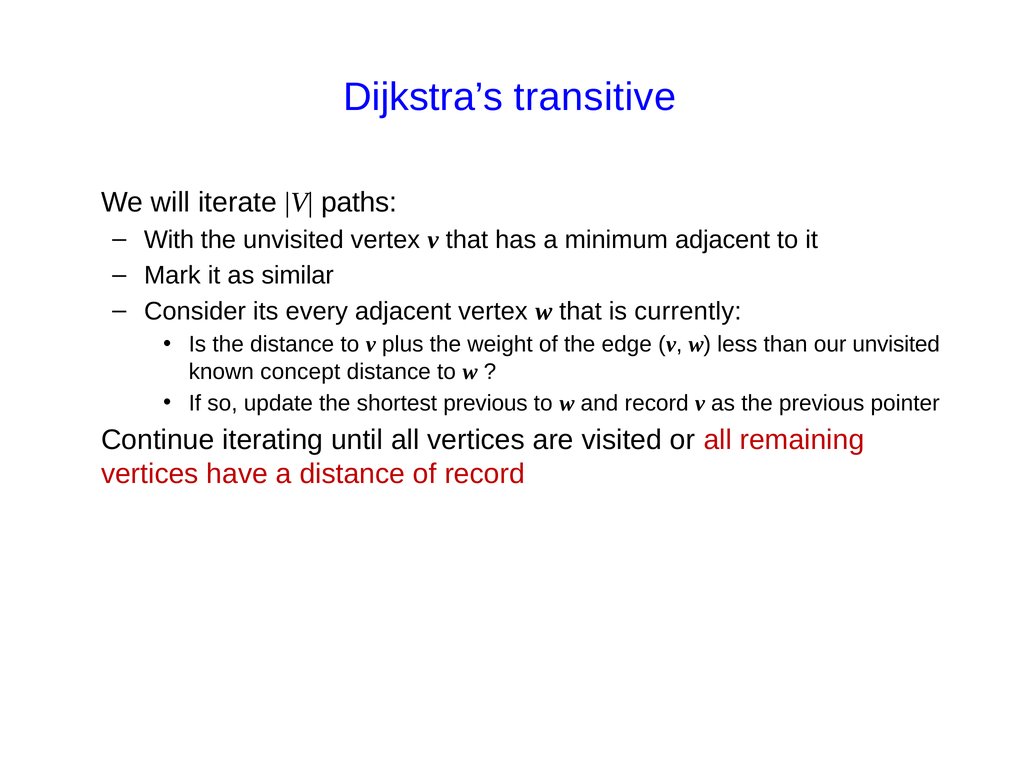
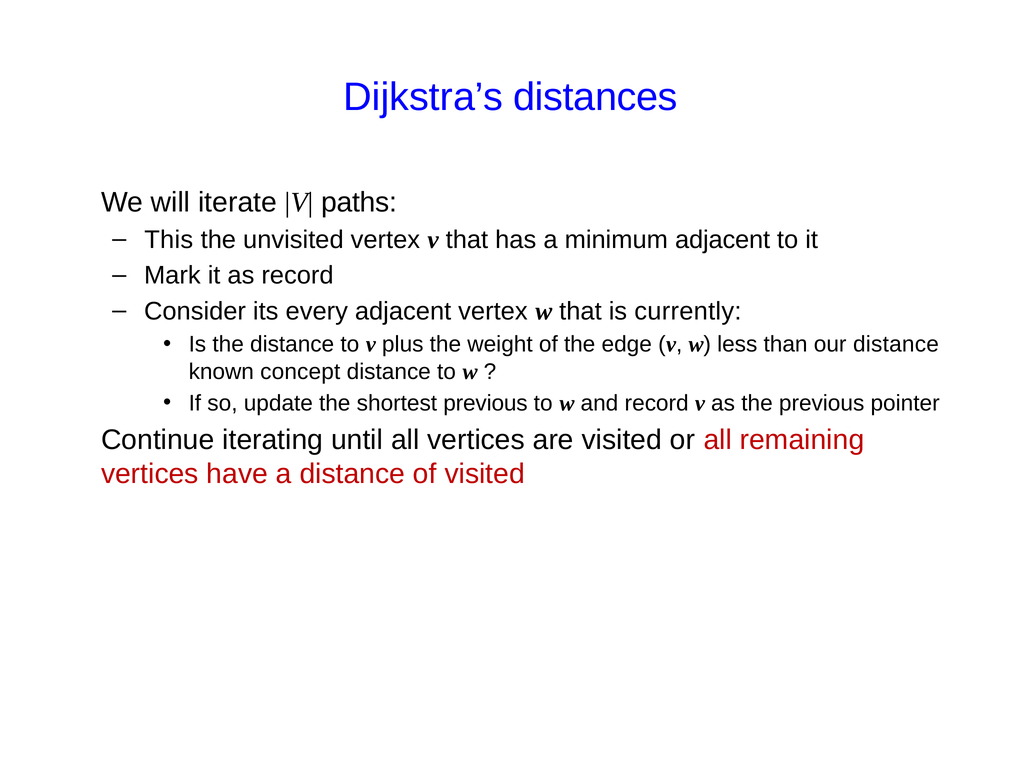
transitive: transitive -> distances (595, 97)
With: With -> This (169, 240)
as similar: similar -> record (298, 275)
our unvisited: unvisited -> distance (896, 344)
of record: record -> visited (485, 474)
